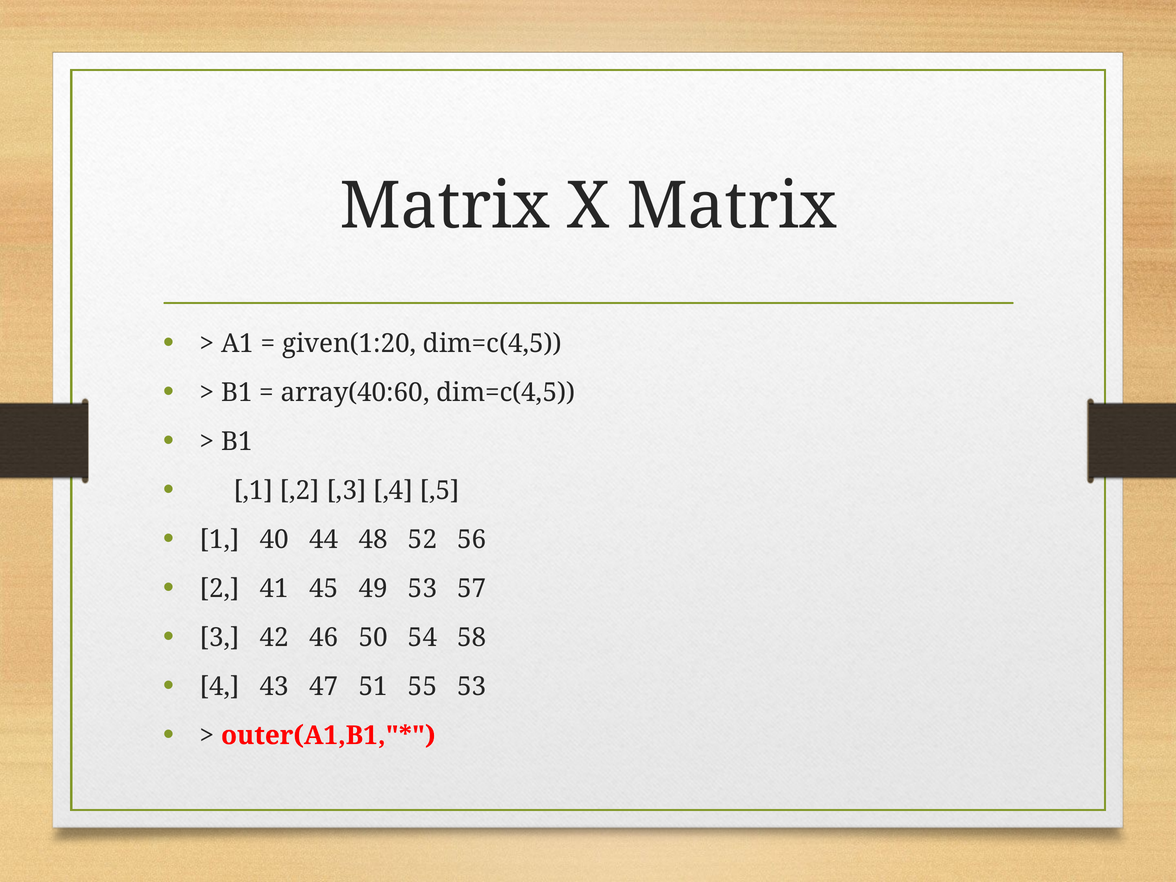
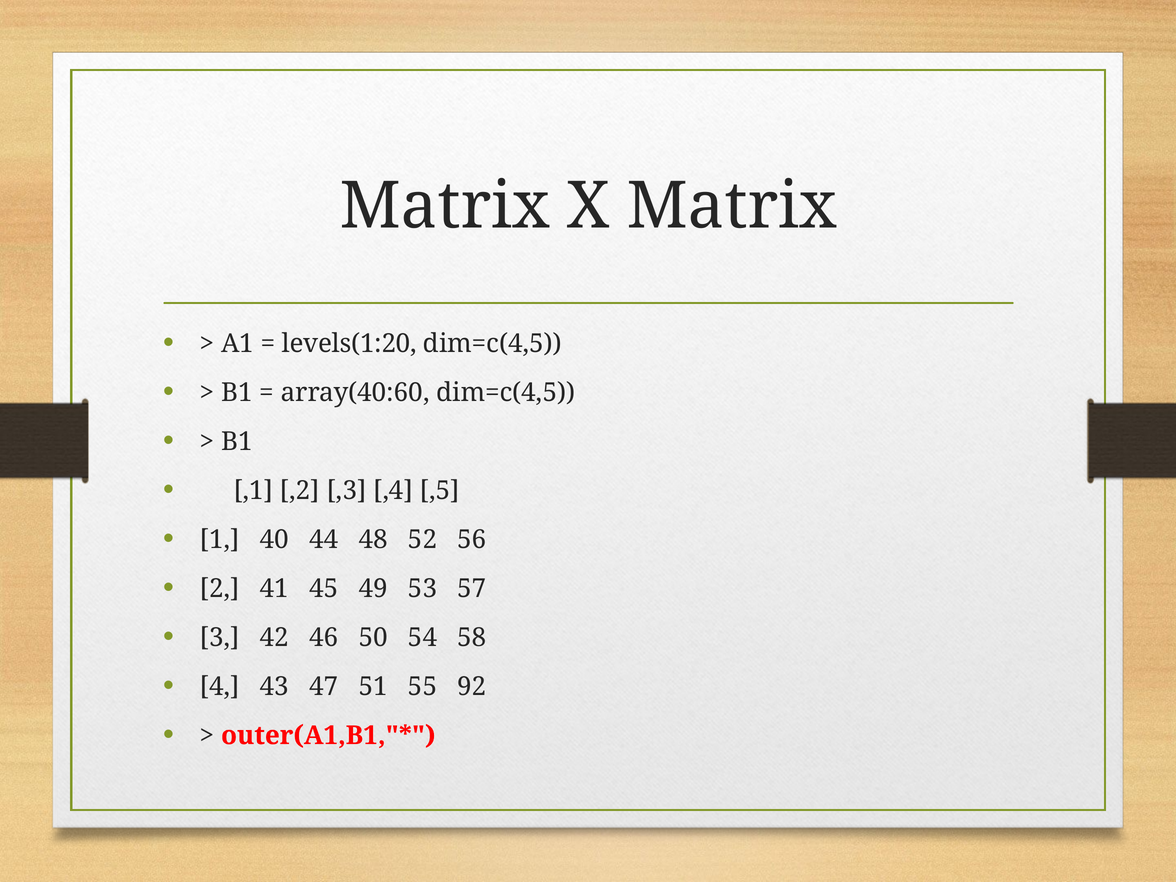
given(1:20: given(1:20 -> levels(1:20 (349, 344)
55 53: 53 -> 92 (472, 687)
